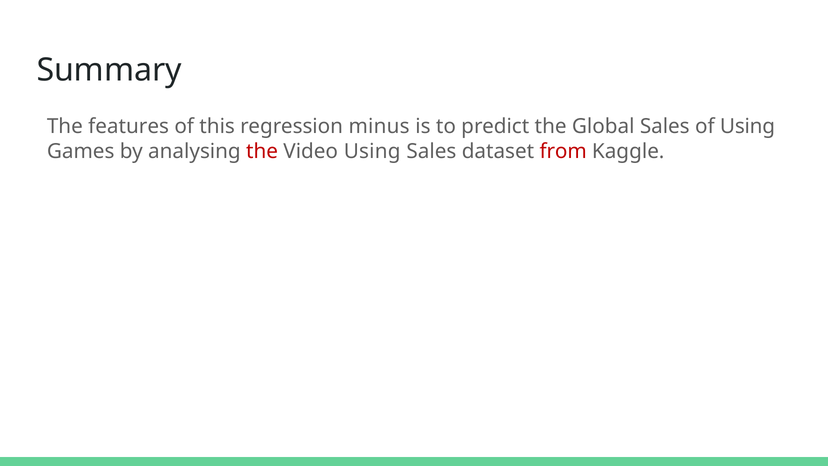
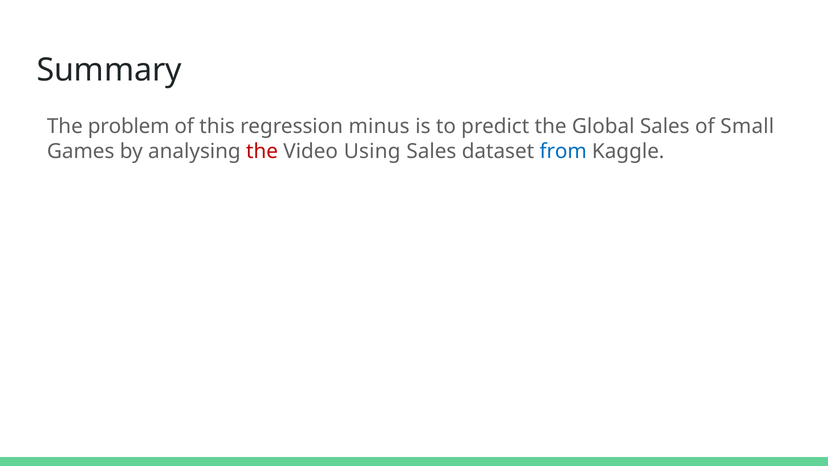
features: features -> problem (129, 126)
of Using: Using -> Small (747, 126)
from colour: red -> blue (563, 151)
